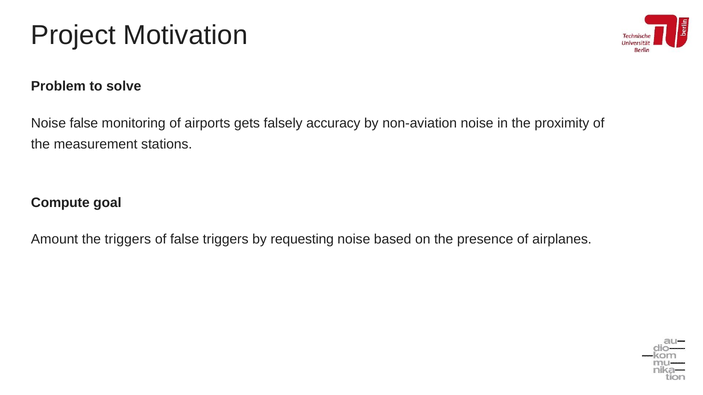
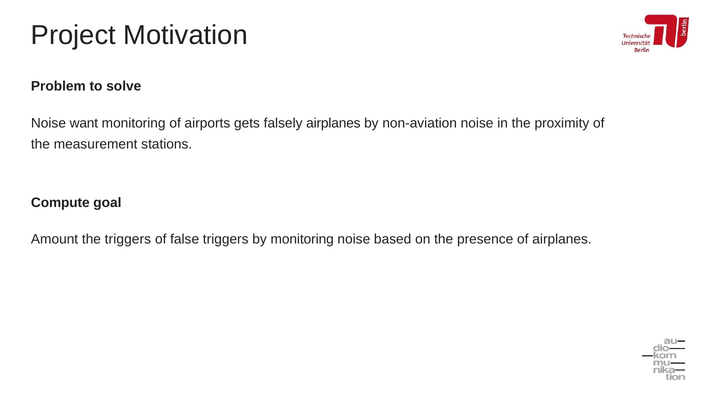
Noise false: false -> want (84, 123)
falsely accuracy: accuracy -> airplanes (333, 123)
by requesting: requesting -> monitoring (302, 240)
